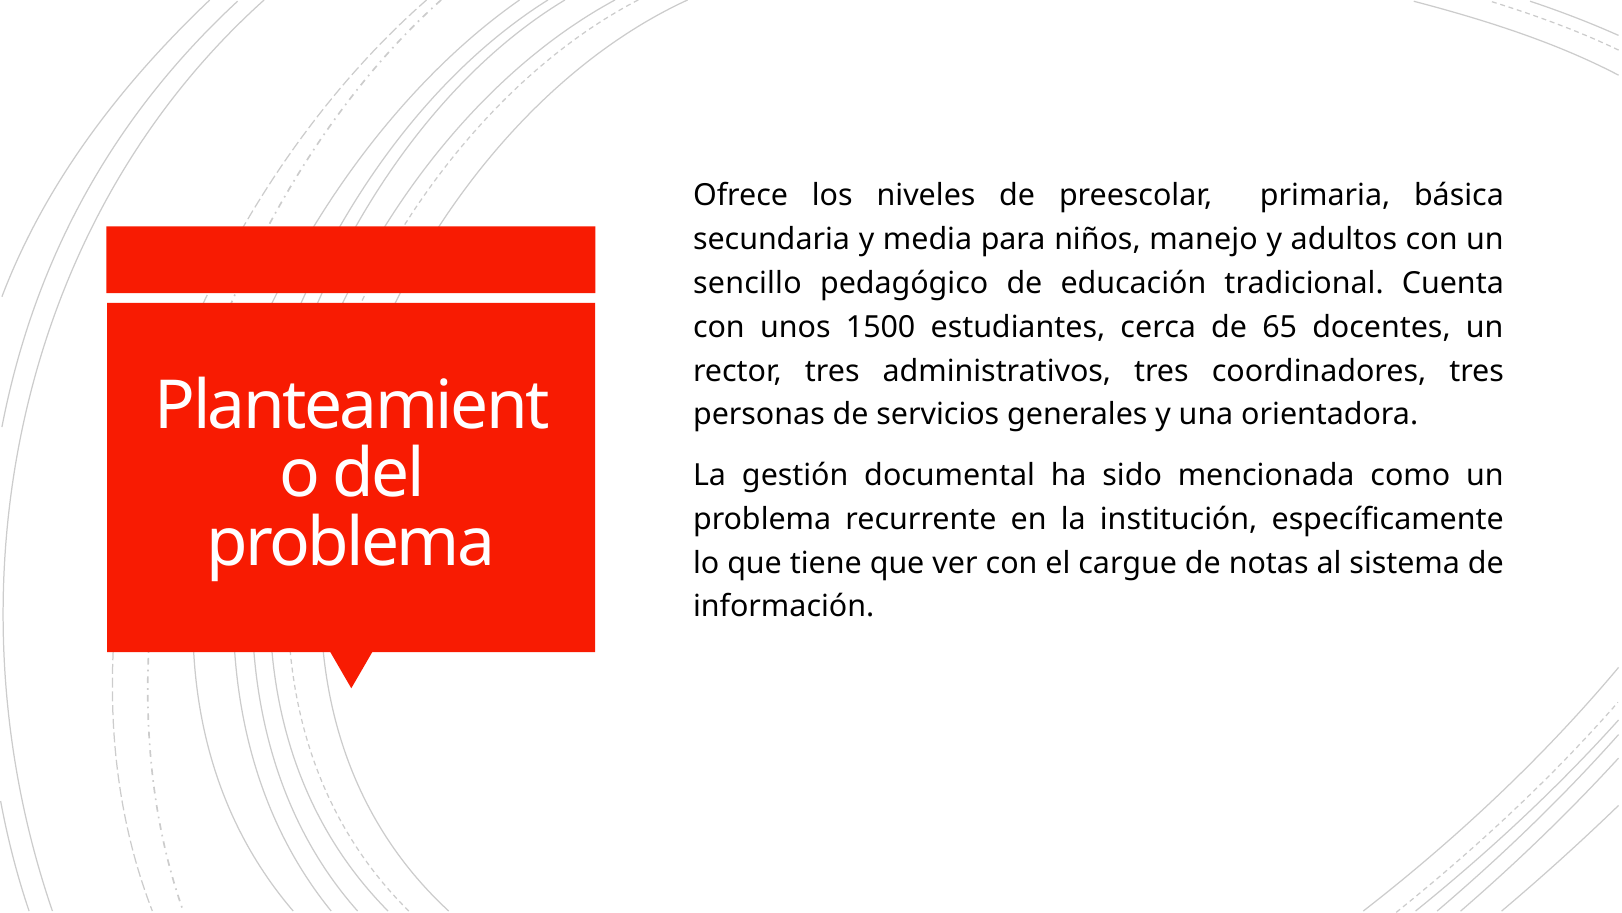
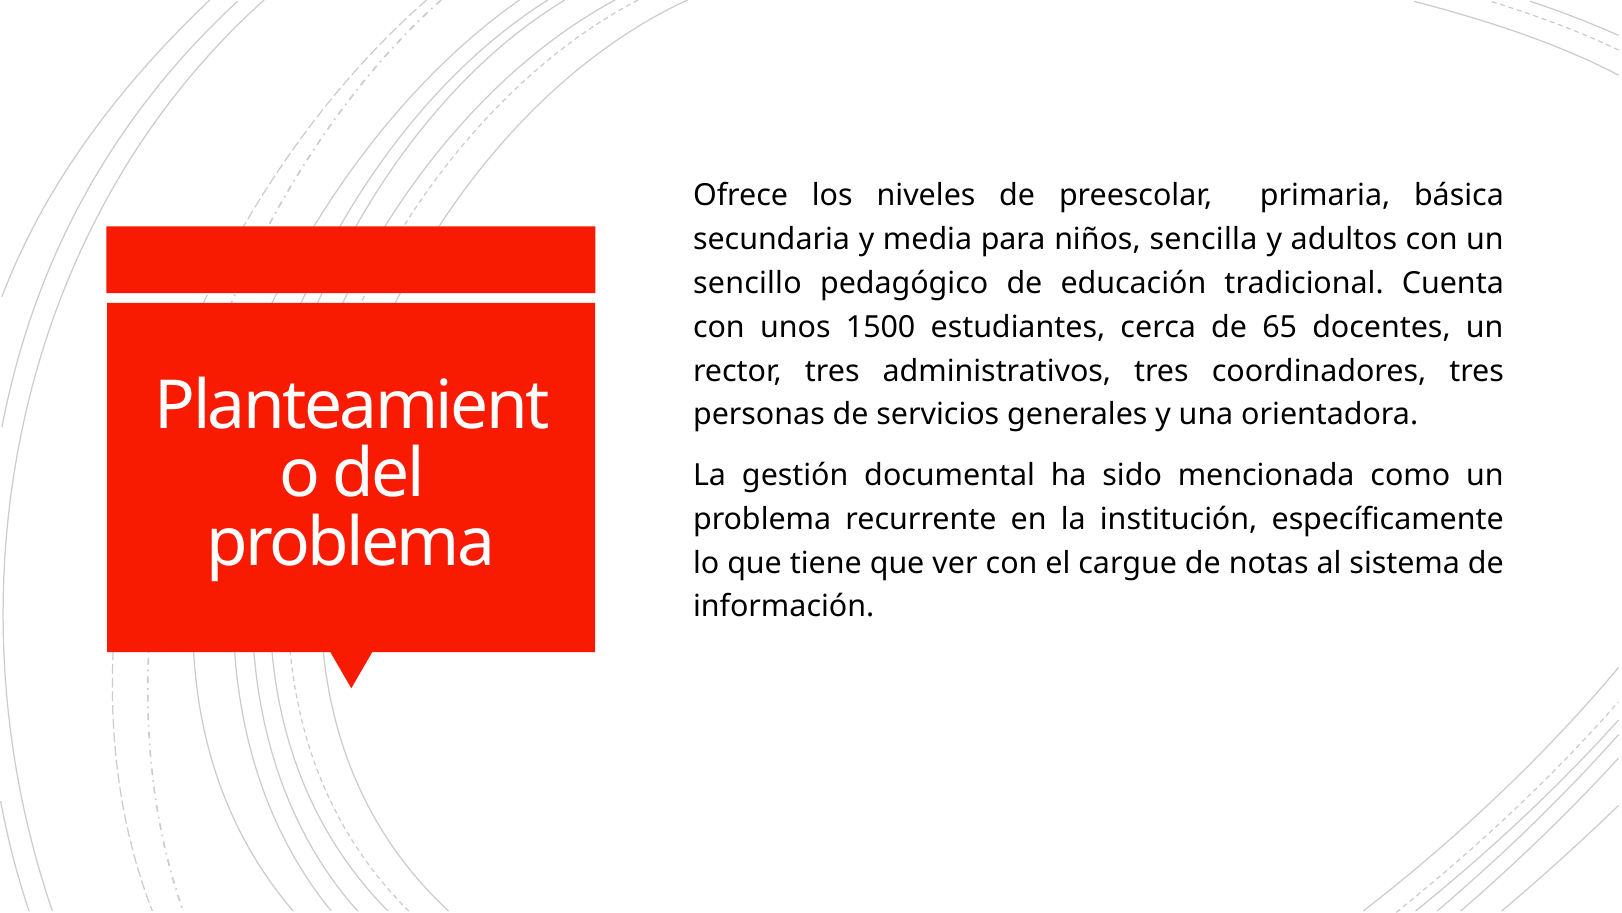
manejo: manejo -> sencilla (1204, 239)
